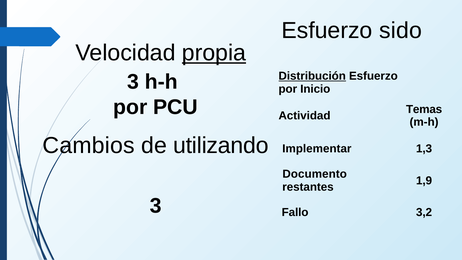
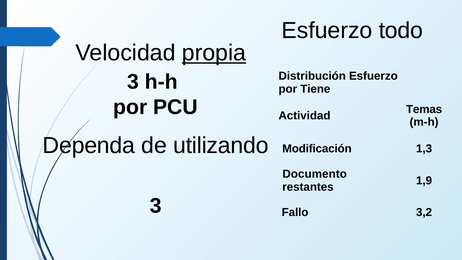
sido: sido -> todo (401, 31)
Distribución underline: present -> none (312, 76)
Inicio: Inicio -> Tiene (315, 89)
Cambios: Cambios -> Dependa (89, 145)
Implementar: Implementar -> Modificación (317, 149)
